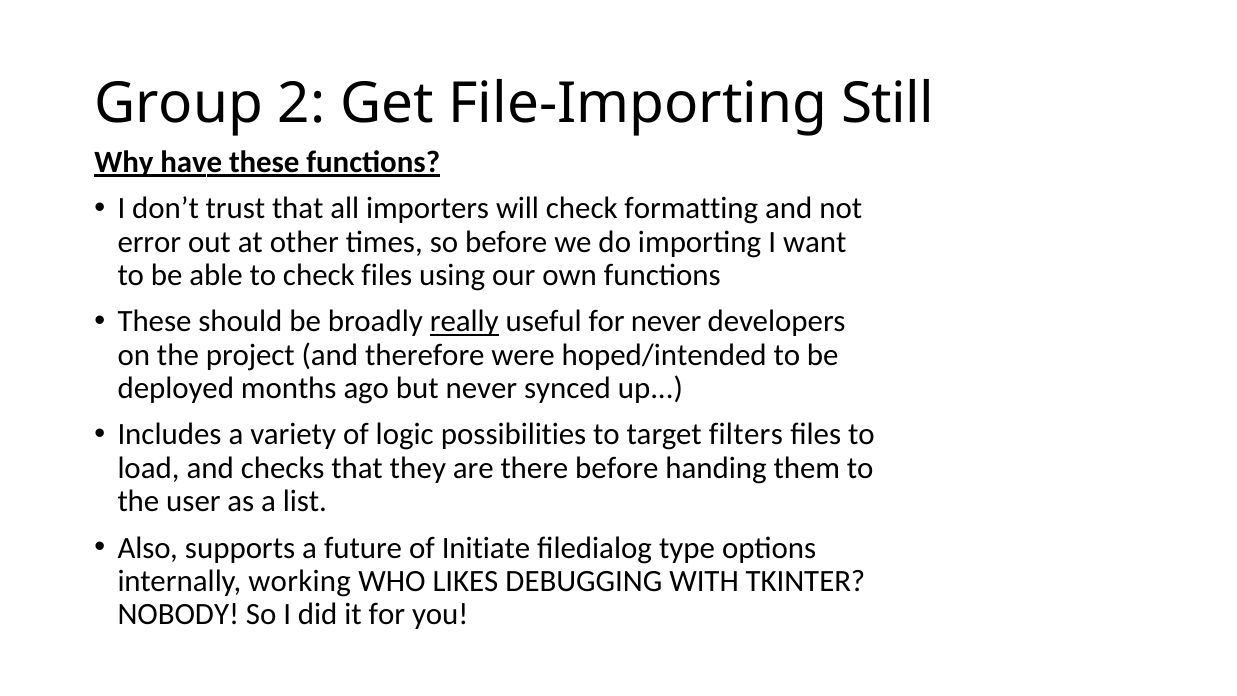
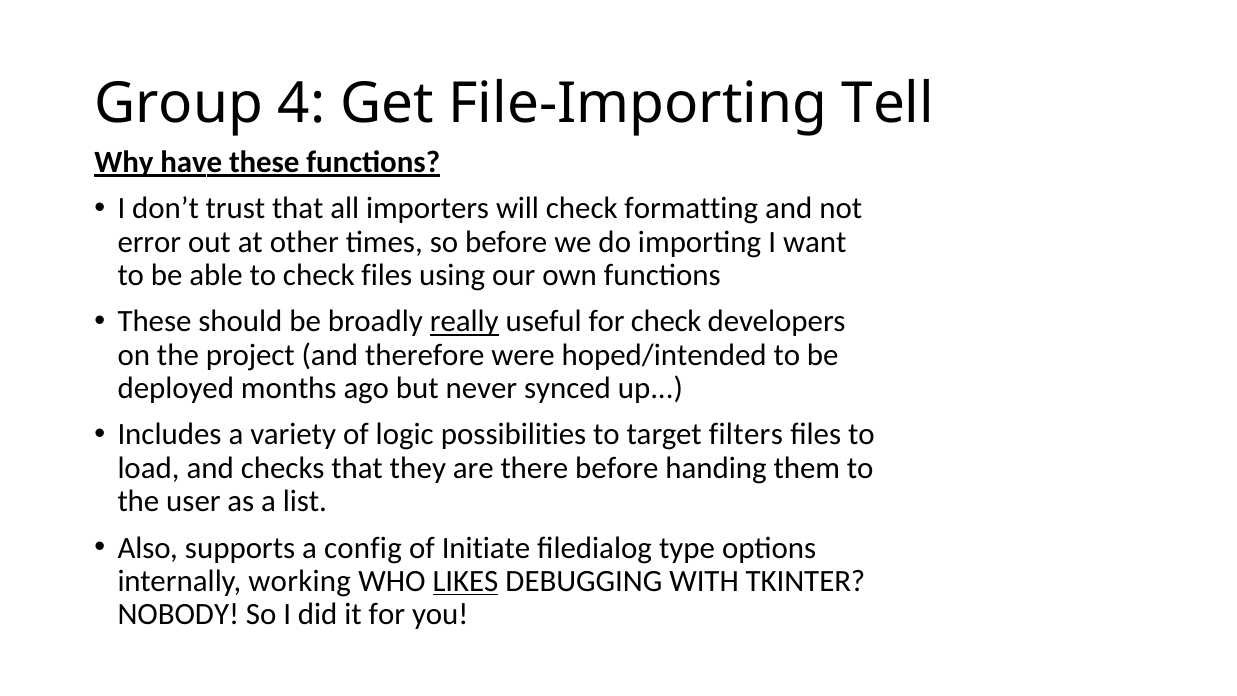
2: 2 -> 4 (302, 104)
Still: Still -> Tell (888, 104)
for never: never -> check (666, 322)
future: future -> config (363, 548)
LIKES underline: none -> present (465, 581)
